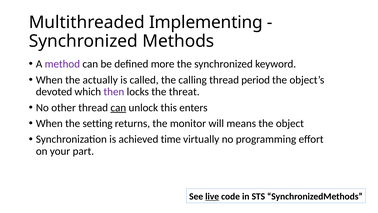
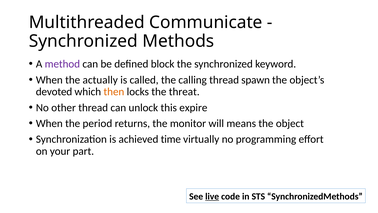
Implementing: Implementing -> Communicate (206, 22)
more: more -> block (163, 64)
period: period -> spawn (256, 80)
then colour: purple -> orange (114, 92)
can underline: present -> none (118, 107)
enters: enters -> expire (193, 107)
setting: setting -> period (97, 123)
